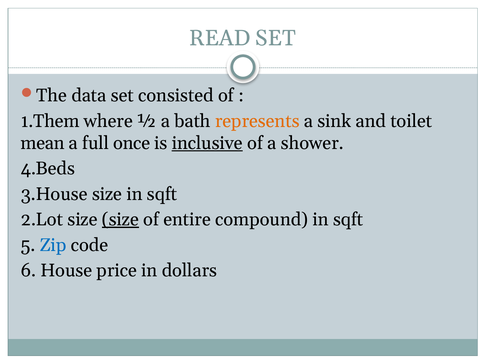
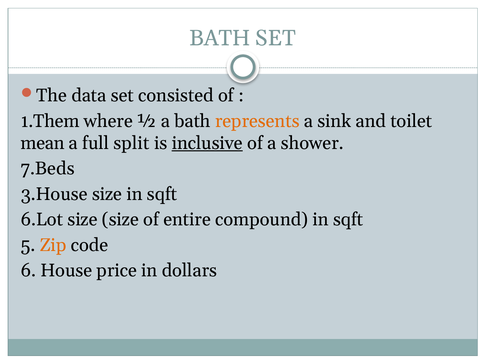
READ: READ -> BATH (220, 38)
once: once -> split (131, 143)
4.Beds: 4.Beds -> 7.Beds (48, 169)
2.Lot: 2.Lot -> 6.Lot (42, 220)
size underline: present -> none (120, 220)
Zip colour: blue -> orange (53, 245)
